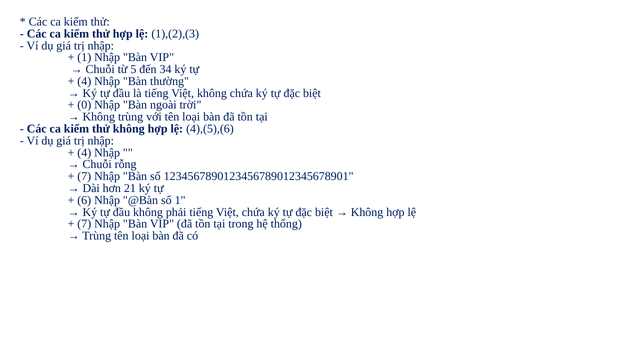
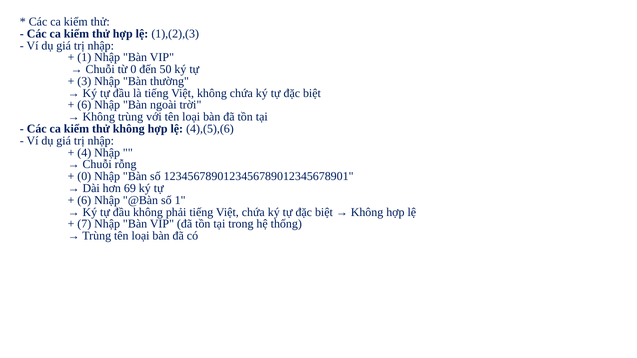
từ 5: 5 -> 0 (133, 69)
34: 34 -> 50 (166, 69)
4: 4 -> 3 (84, 81)
0: 0 -> 6 (84, 105)
7: 7 -> 0 (84, 177)
21: 21 -> 69 (130, 188)
